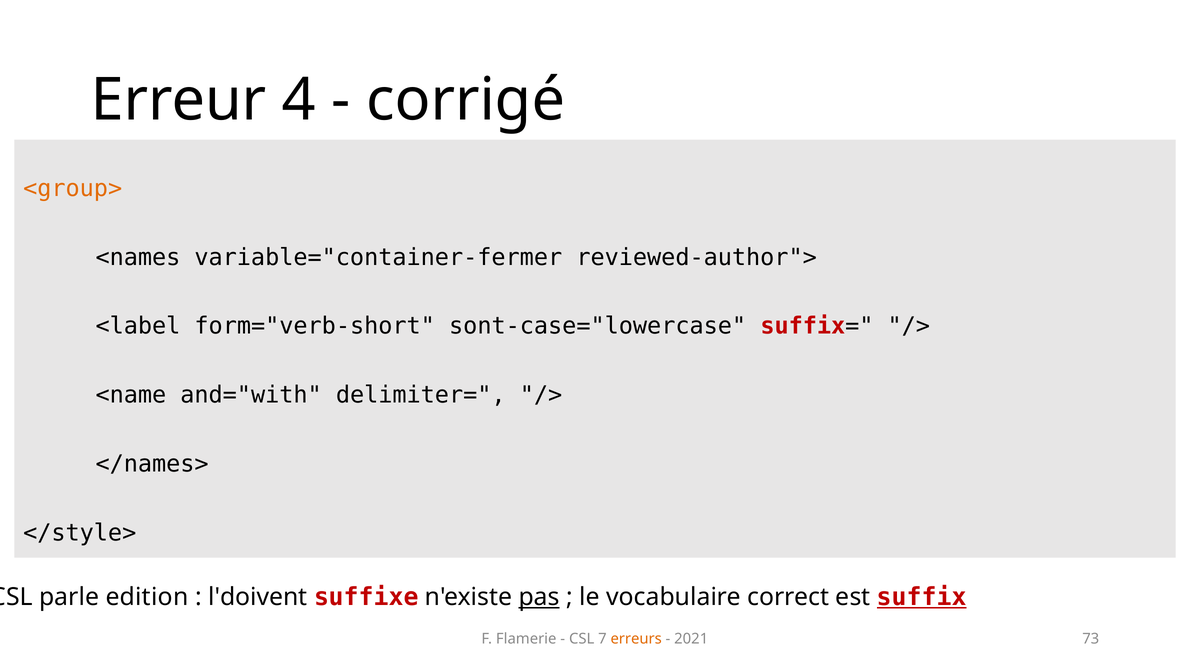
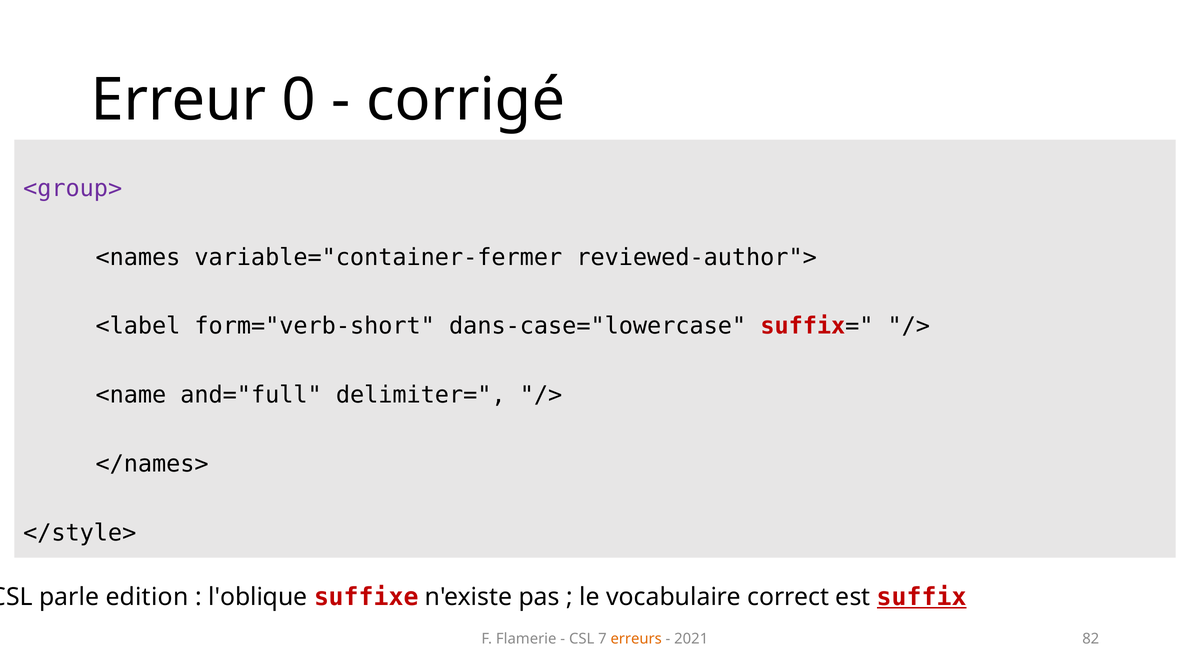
4: 4 -> 0 (299, 100)
<group> colour: orange -> purple (73, 188)
sont-case="lowercase: sont-case="lowercase -> dans-case="lowercase (598, 326)
and="with: and="with -> and="full (251, 395)
l'doivent: l'doivent -> l'oblique (258, 596)
pas underline: present -> none (539, 596)
73: 73 -> 82 (1091, 638)
